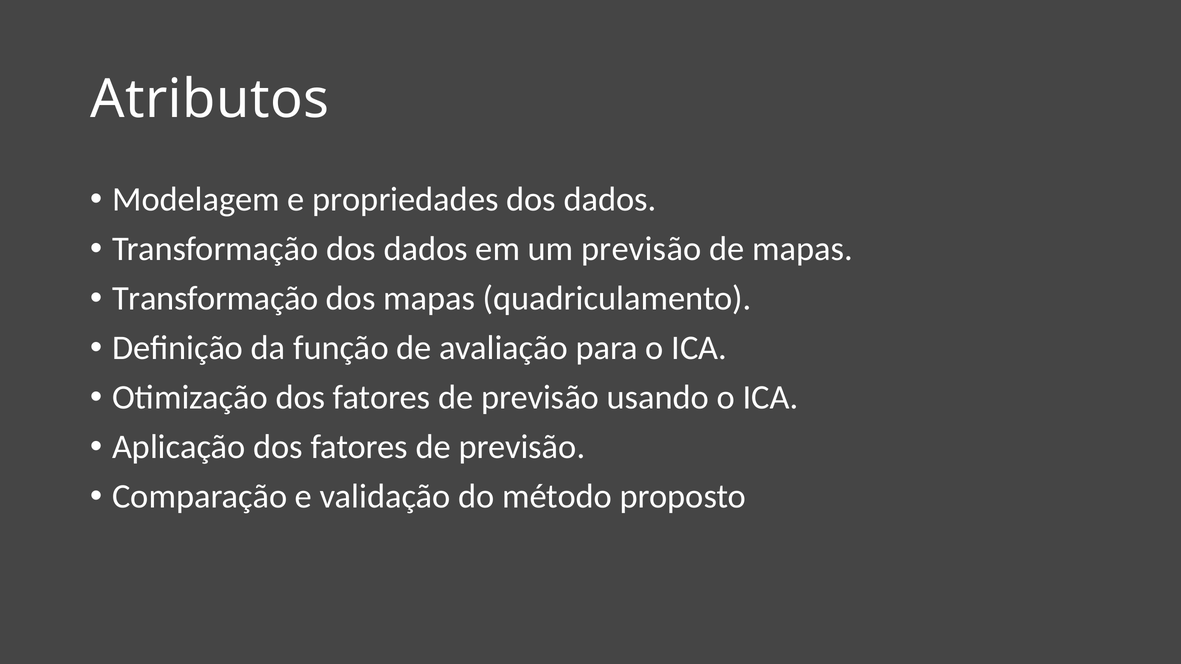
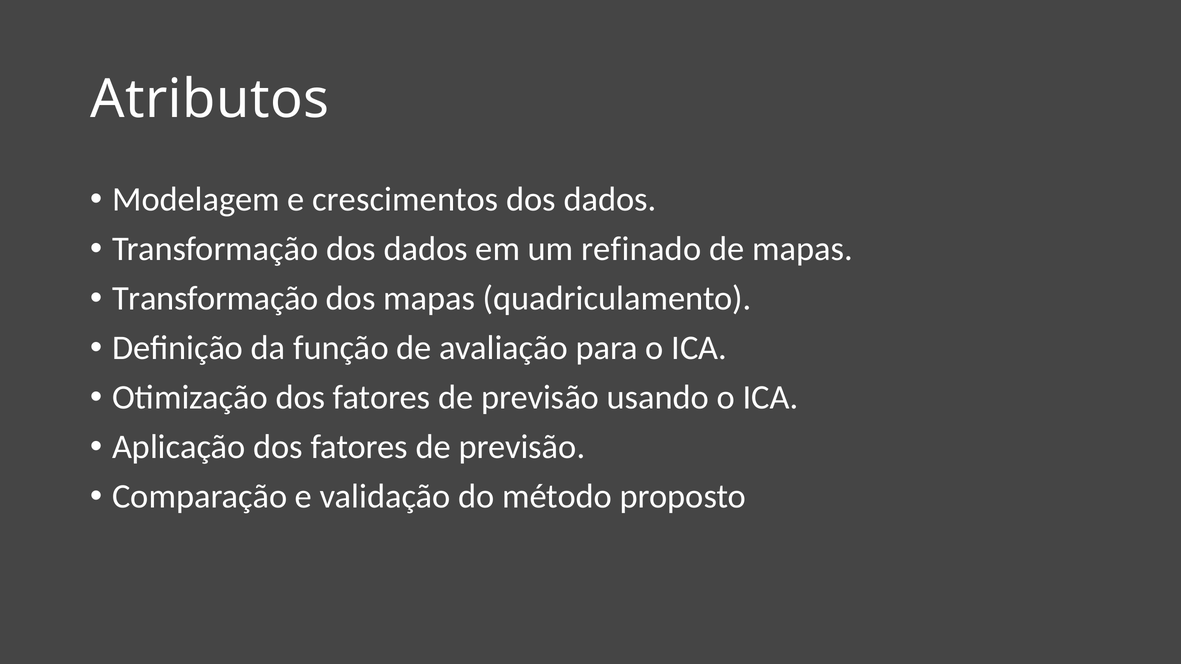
propriedades: propriedades -> crescimentos (405, 200)
um previsão: previsão -> refinado (641, 249)
